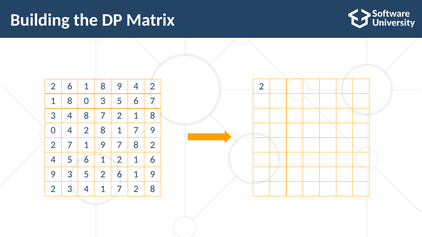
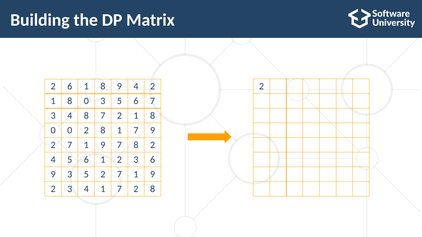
0 4: 4 -> 0 (70, 131)
1 2 1: 1 -> 3 (136, 160)
5 2 6: 6 -> 7 (119, 175)
